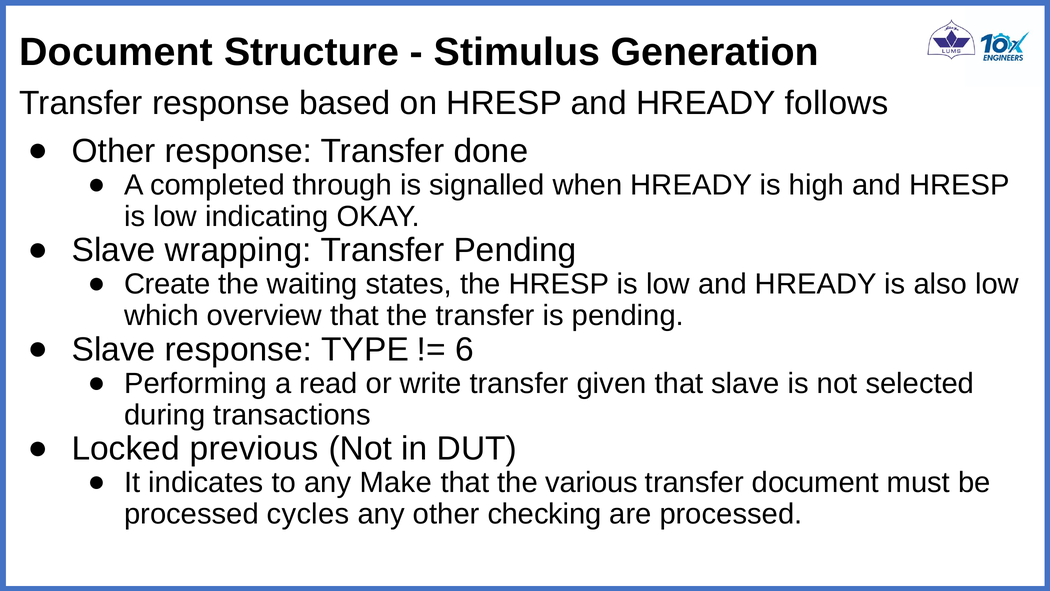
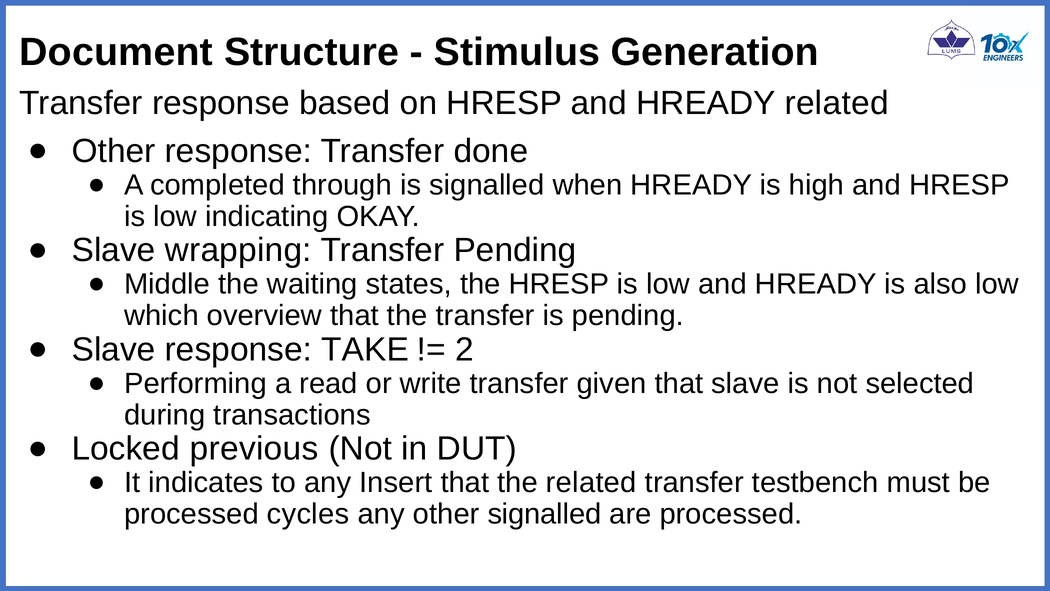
HREADY follows: follows -> related (837, 103)
Create: Create -> Middle (167, 284)
TYPE: TYPE -> TAKE (365, 349)
6: 6 -> 2 (465, 349)
Make: Make -> Insert (396, 482)
the various: various -> related (591, 482)
transfer document: document -> testbench (815, 482)
other checking: checking -> signalled (544, 514)
